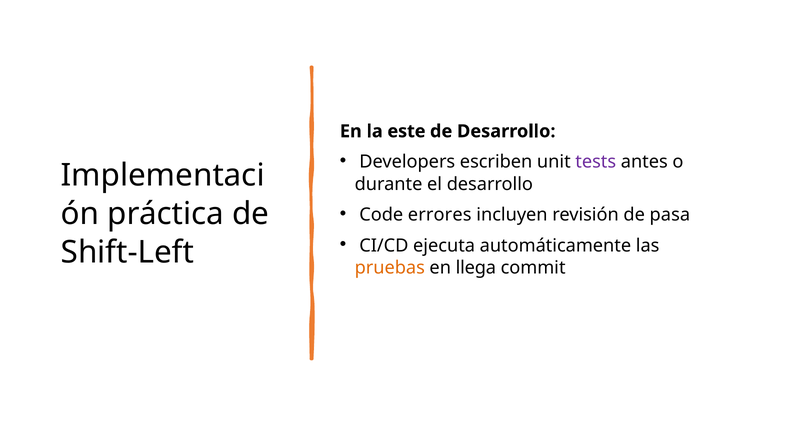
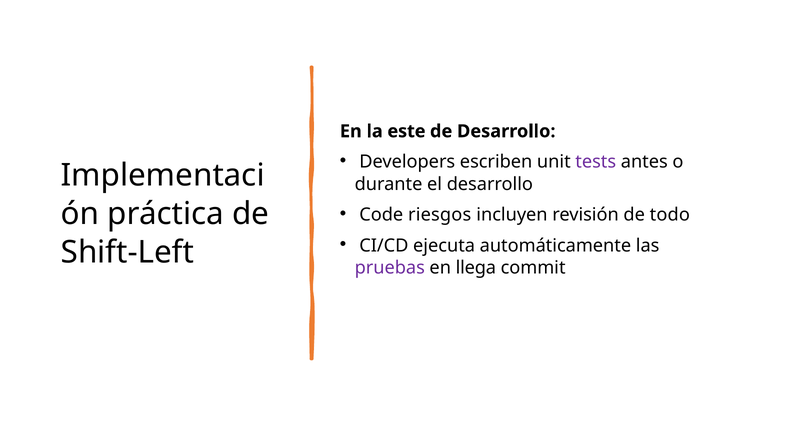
errores: errores -> riesgos (440, 215)
pasa: pasa -> todo (670, 215)
pruebas colour: orange -> purple (390, 268)
